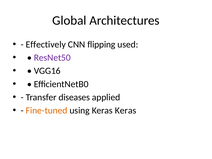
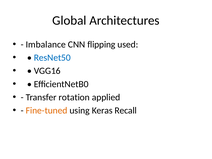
Effectively: Effectively -> Imbalance (46, 44)
ResNet50 colour: purple -> blue (52, 58)
diseases: diseases -> rotation (74, 97)
Keras Keras: Keras -> Recall (126, 110)
